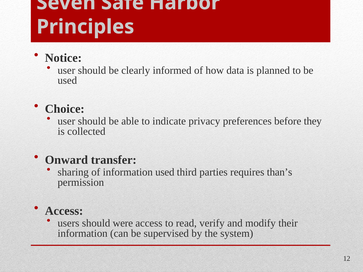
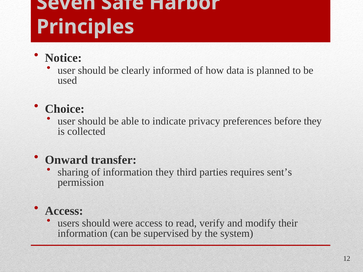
information used: used -> they (165, 172)
than’s: than’s -> sent’s (279, 172)
